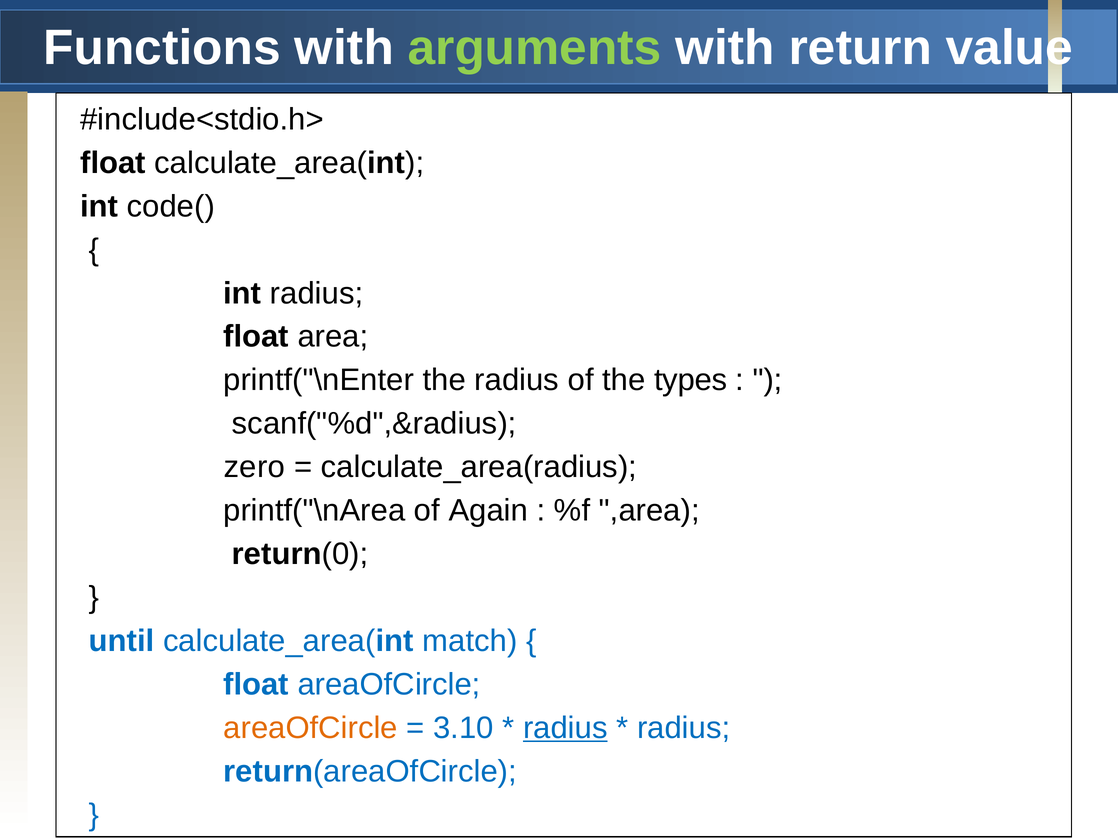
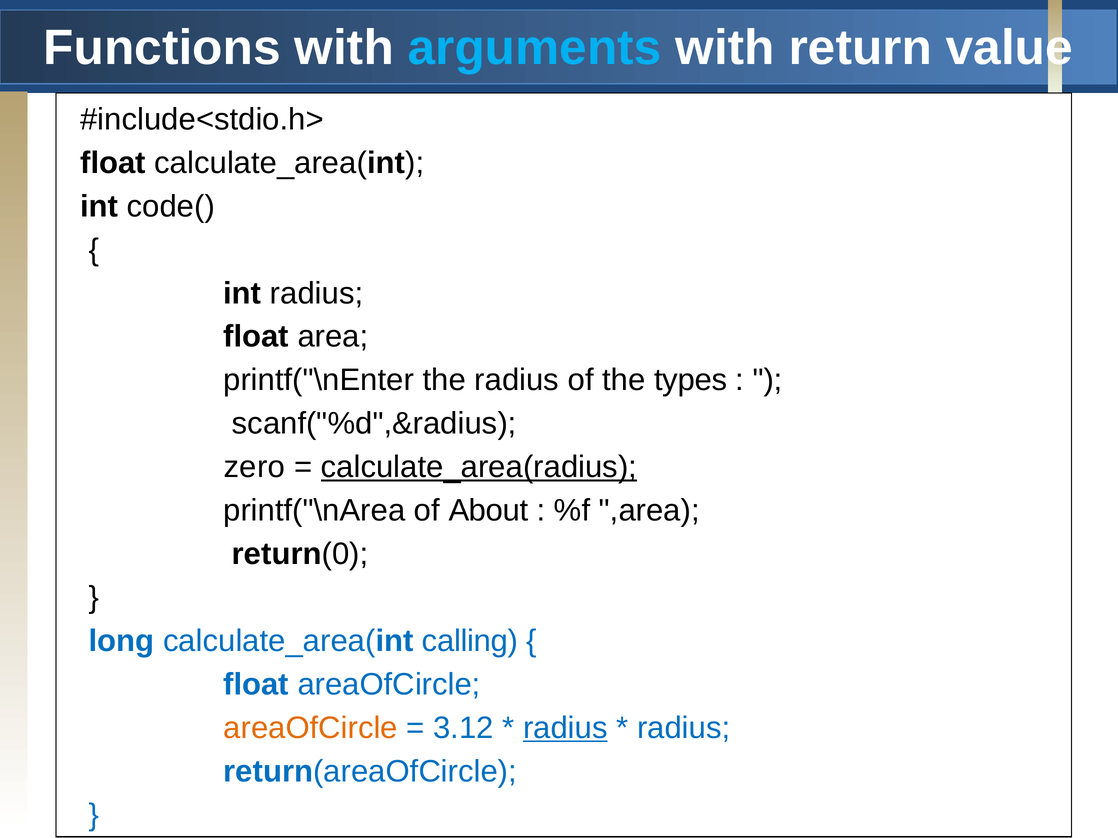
arguments colour: light green -> light blue (535, 48)
calculate_area(radius underline: none -> present (479, 467)
Again: Again -> About (488, 511)
until: until -> long (122, 641)
match: match -> calling (470, 641)
3.10: 3.10 -> 3.12 (463, 728)
